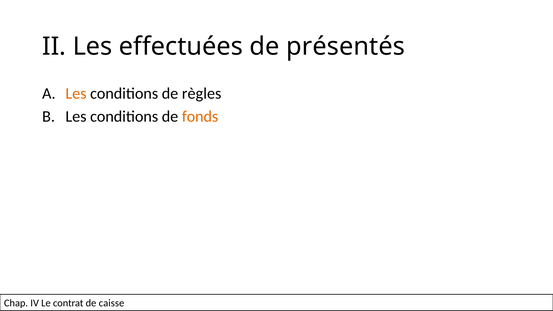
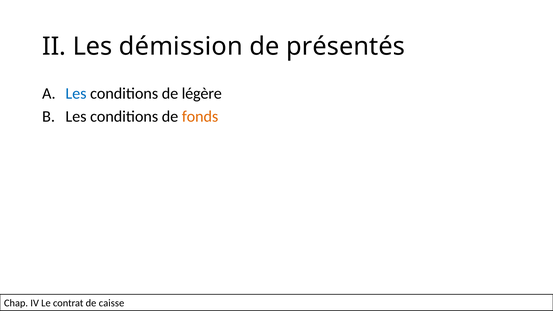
effectuées: effectuées -> démission (181, 46)
Les colour: orange -> blue (76, 93)
règles: règles -> légère (202, 93)
